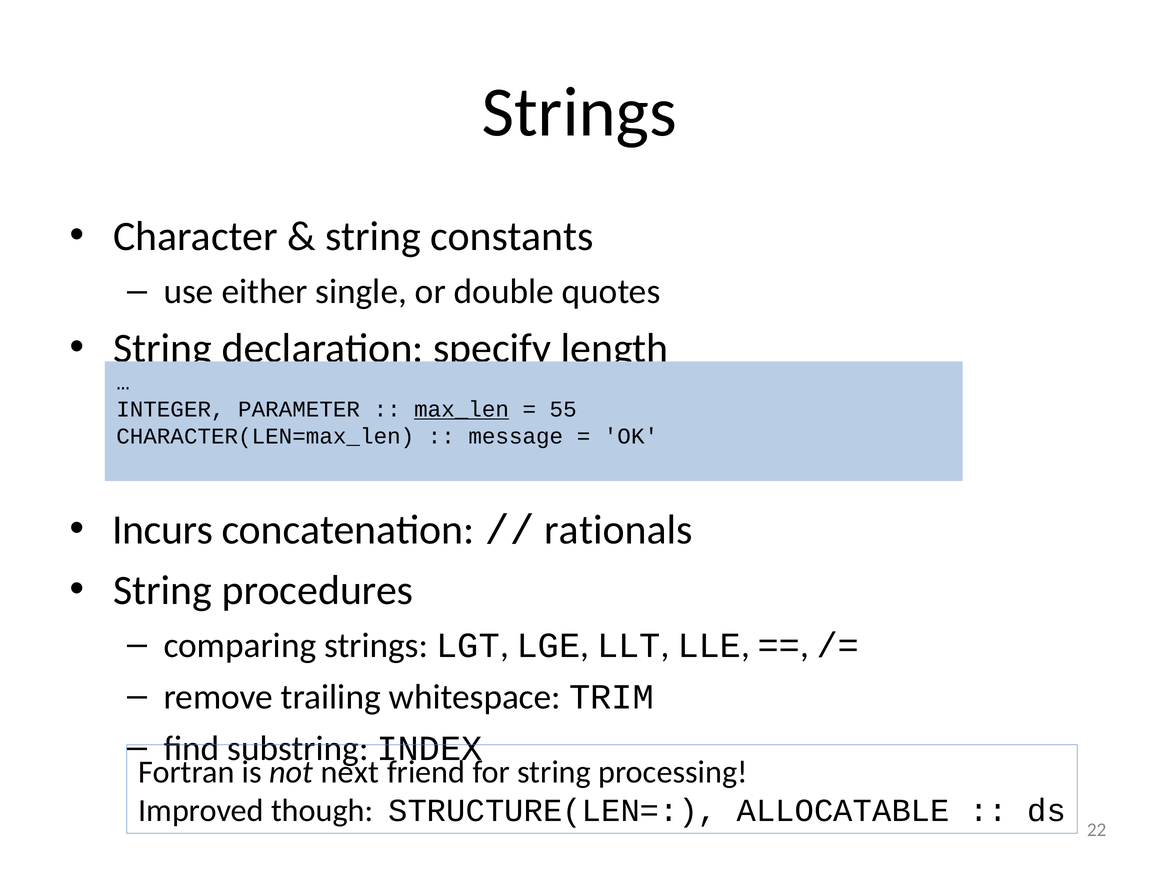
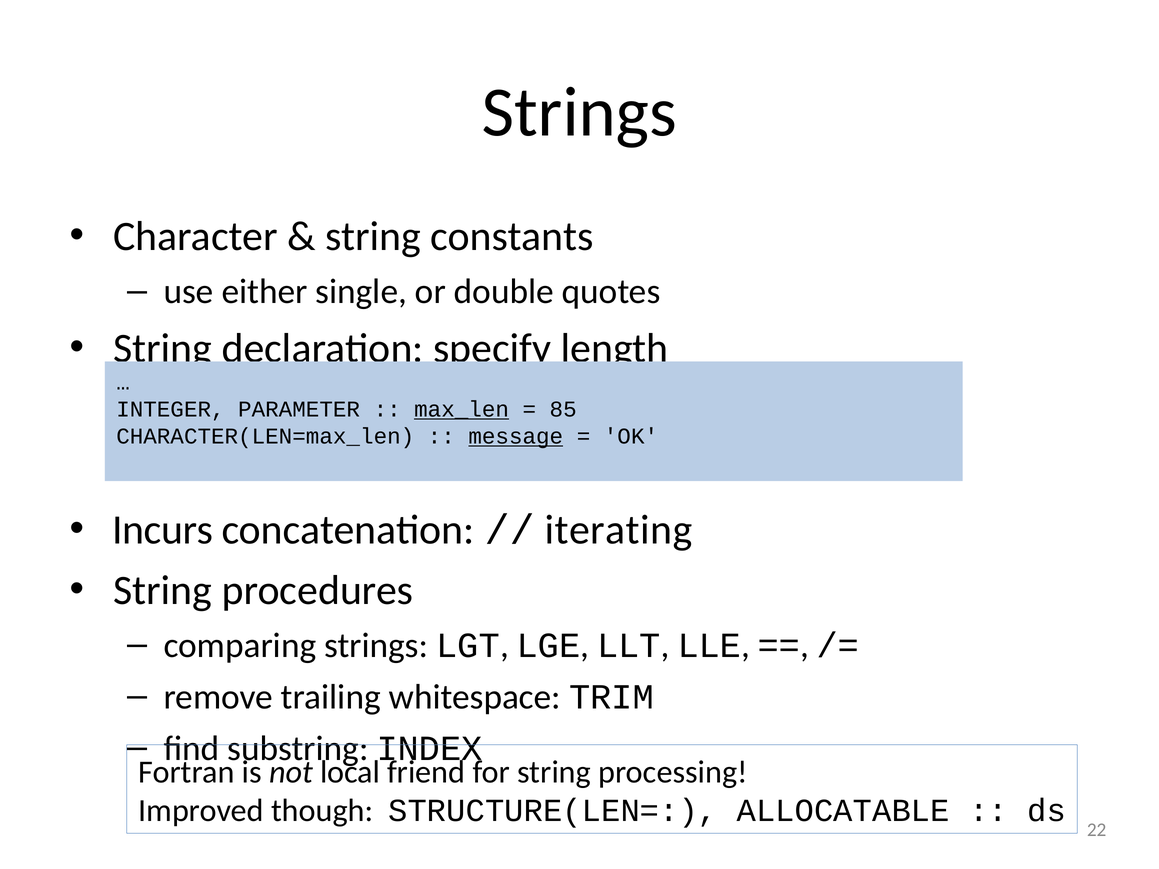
55: 55 -> 85 (563, 409)
message underline: none -> present (516, 436)
rationals: rationals -> iterating (618, 530)
next: next -> local (350, 772)
